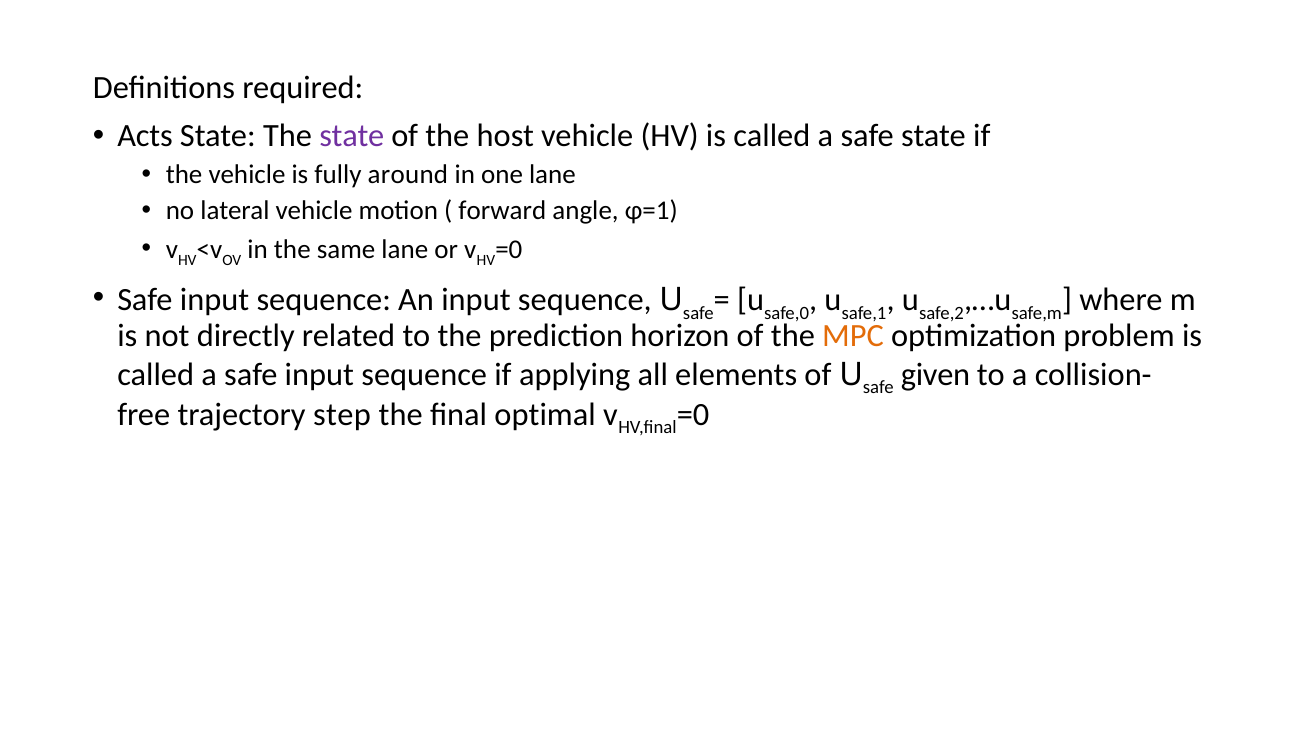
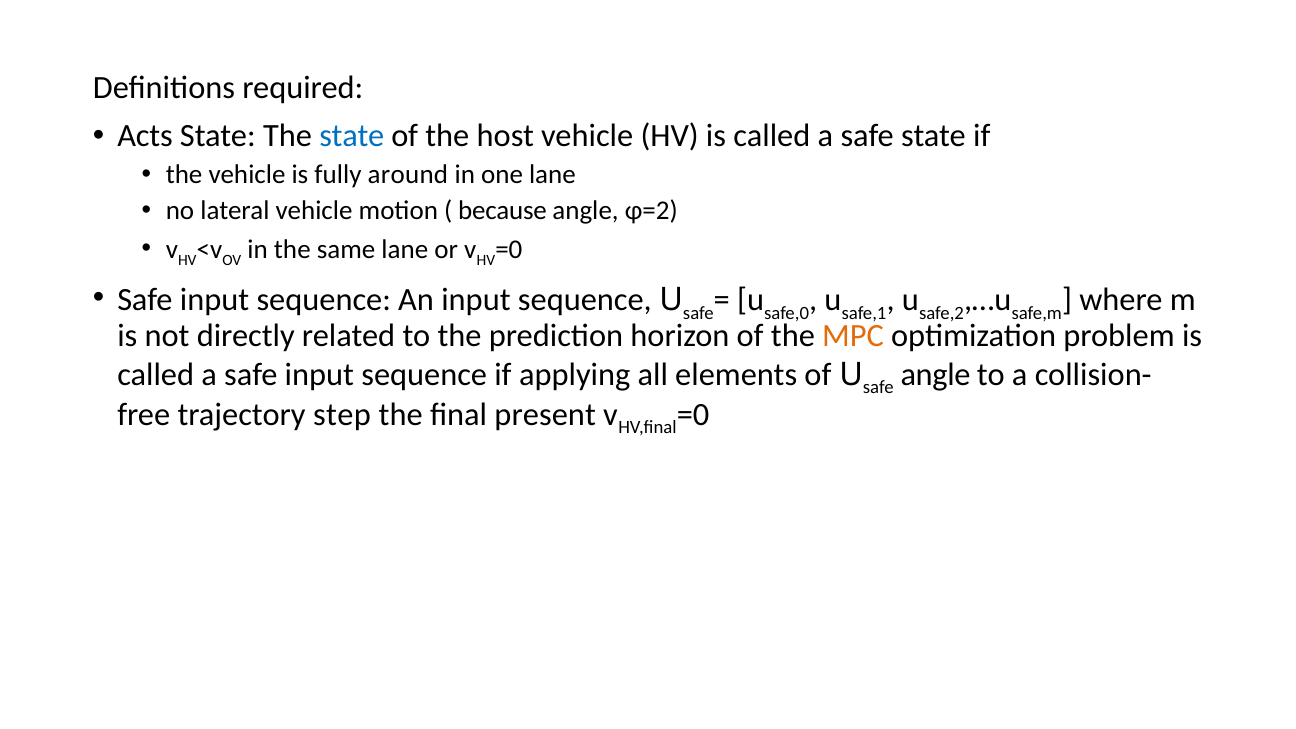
state colour: purple -> blue (352, 136)
forward: forward -> because (503, 211)
φ=1: φ=1 -> φ=2 (651, 211)
safe given: given -> angle (936, 375)
optimal: optimal -> present (545, 415)
